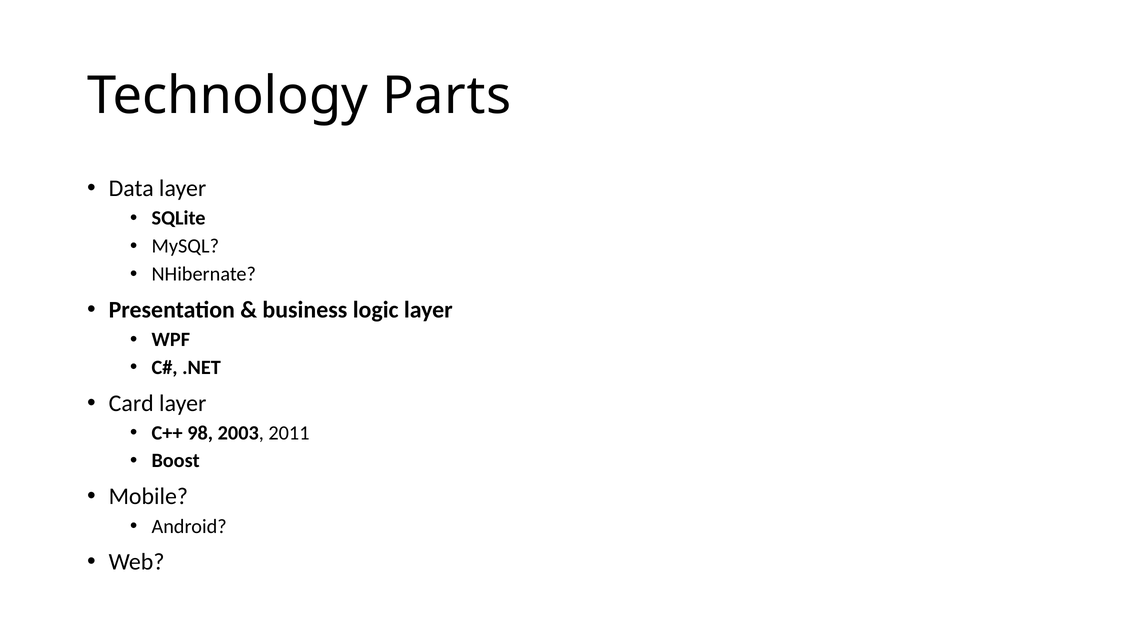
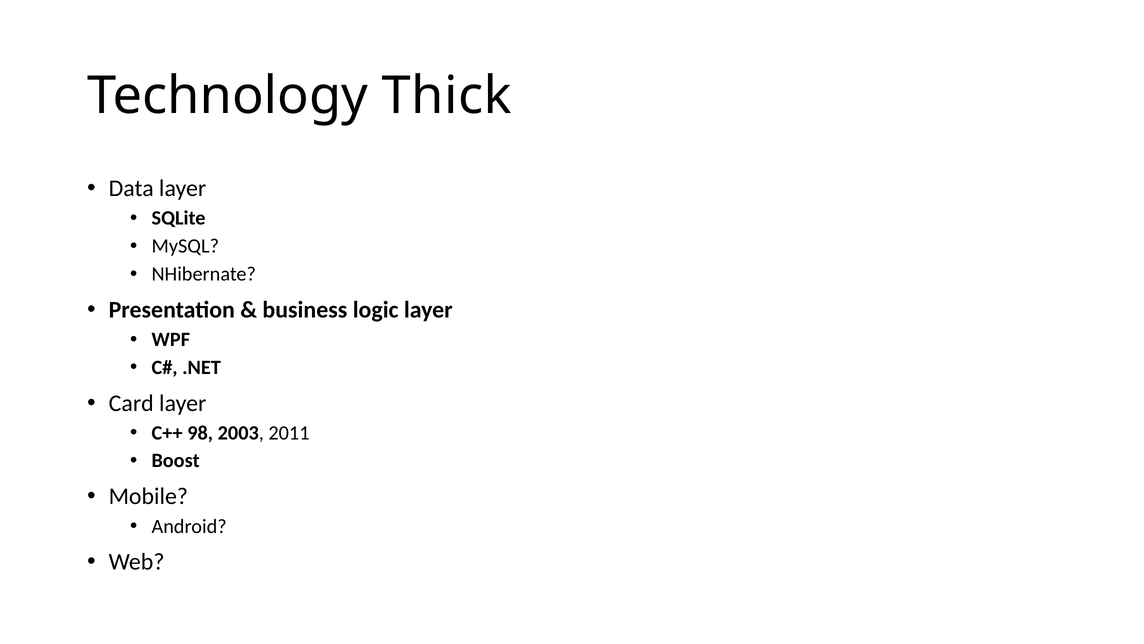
Parts: Parts -> Thick (447, 96)
